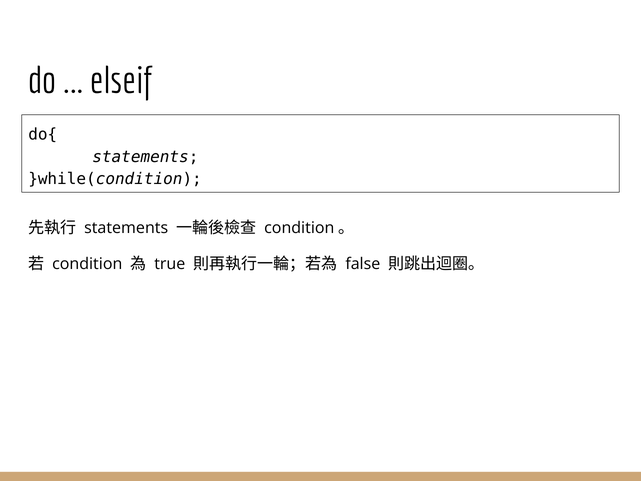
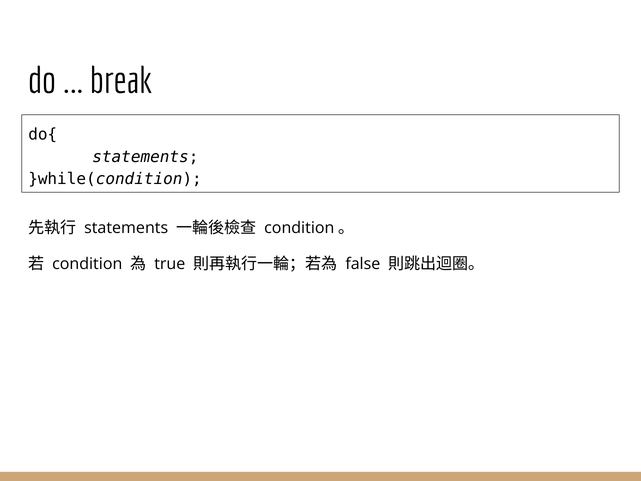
elseif: elseif -> break (122, 81)
